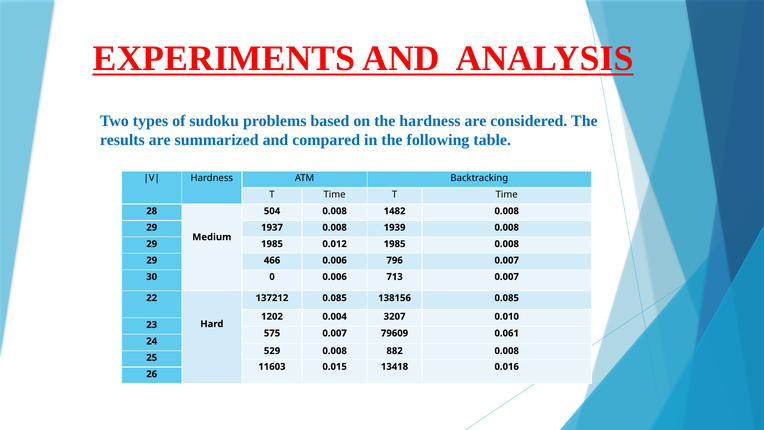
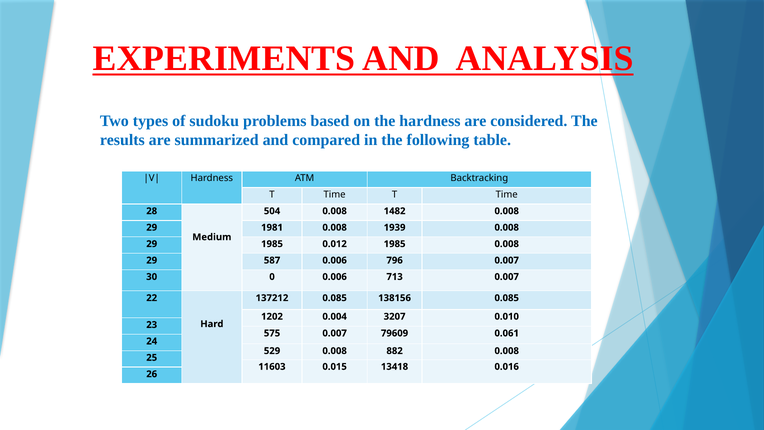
1937: 1937 -> 1981 (272, 227)
466: 466 -> 587 (272, 260)
